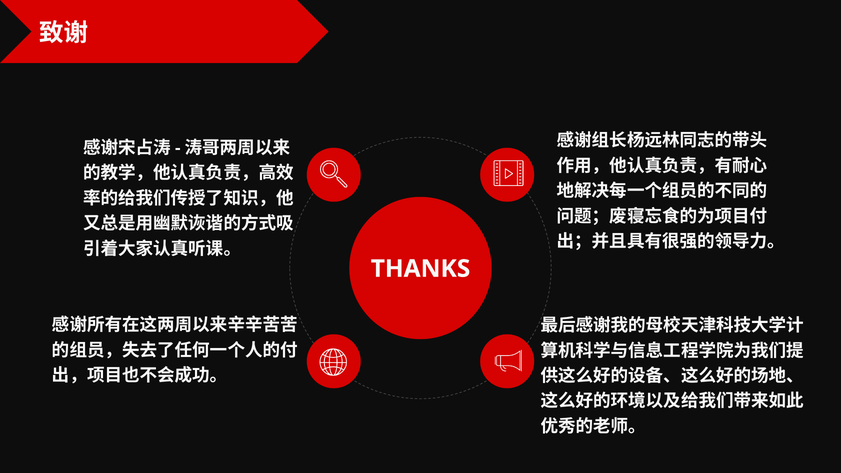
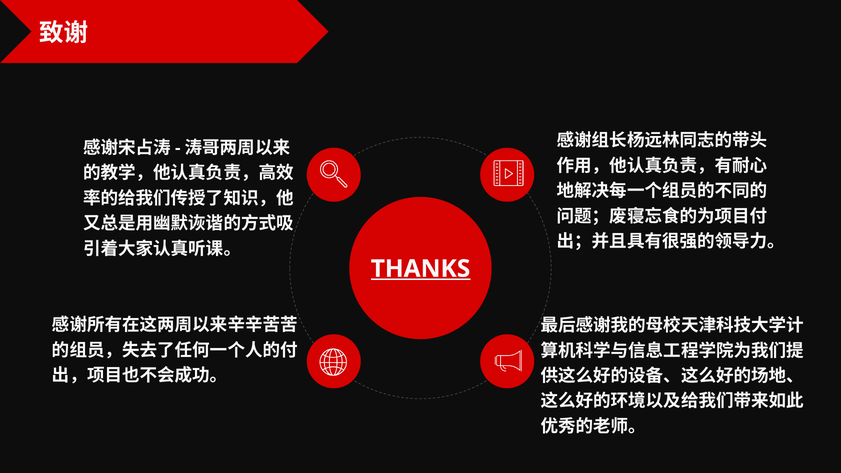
THANKS underline: none -> present (421, 269)
